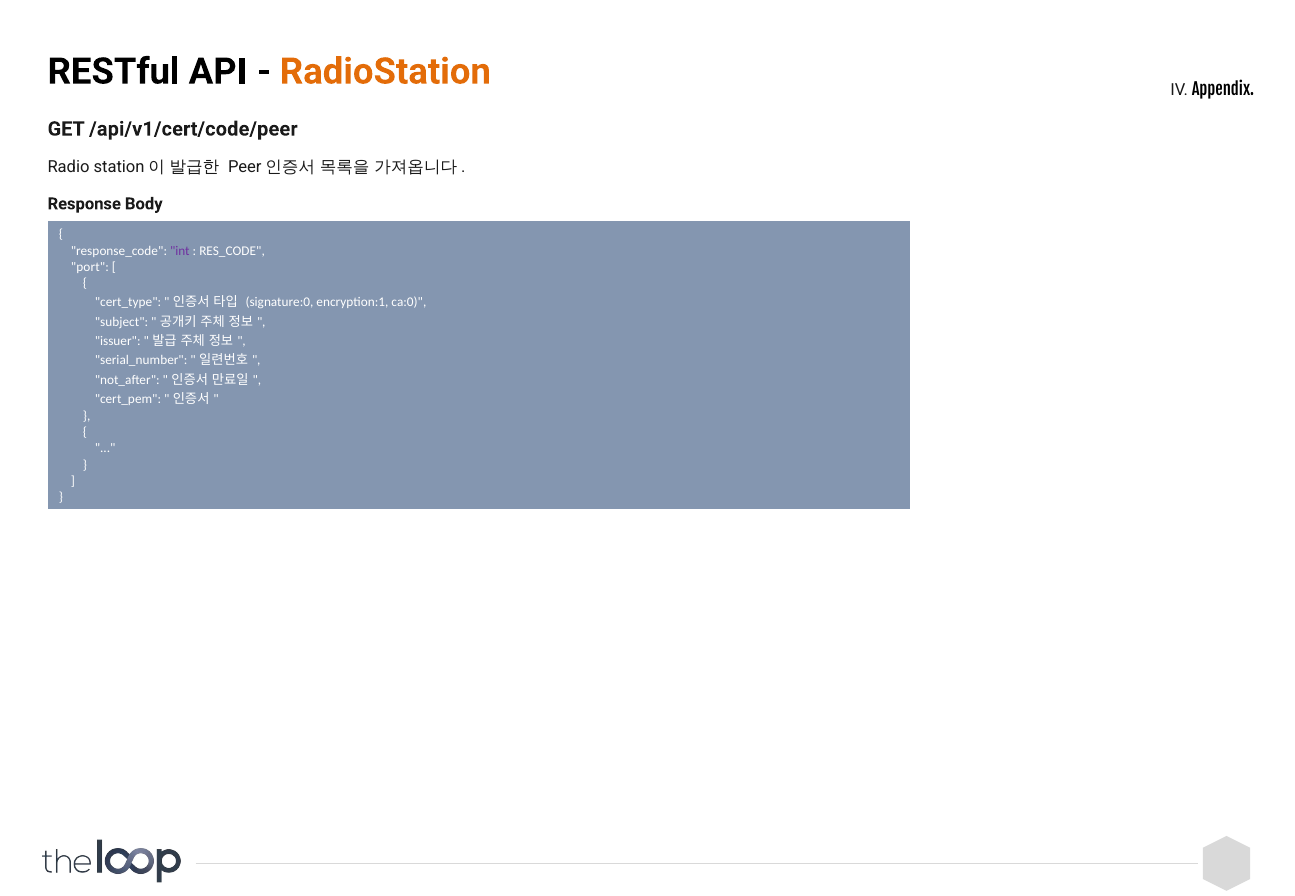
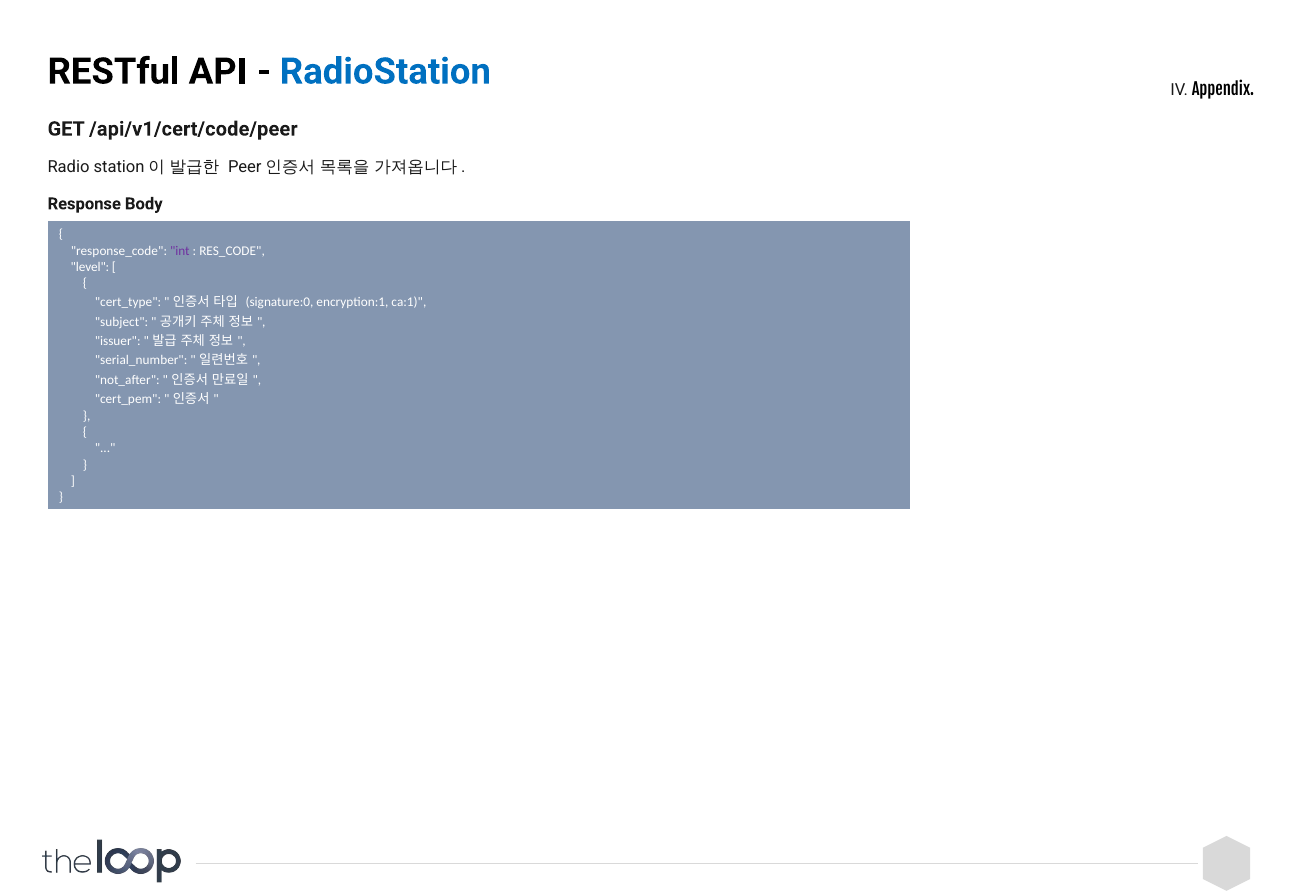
RadioStation colour: orange -> blue (385, 72)
port: port -> level (90, 267)
ca:0: ca:0 -> ca:1 (409, 303)
